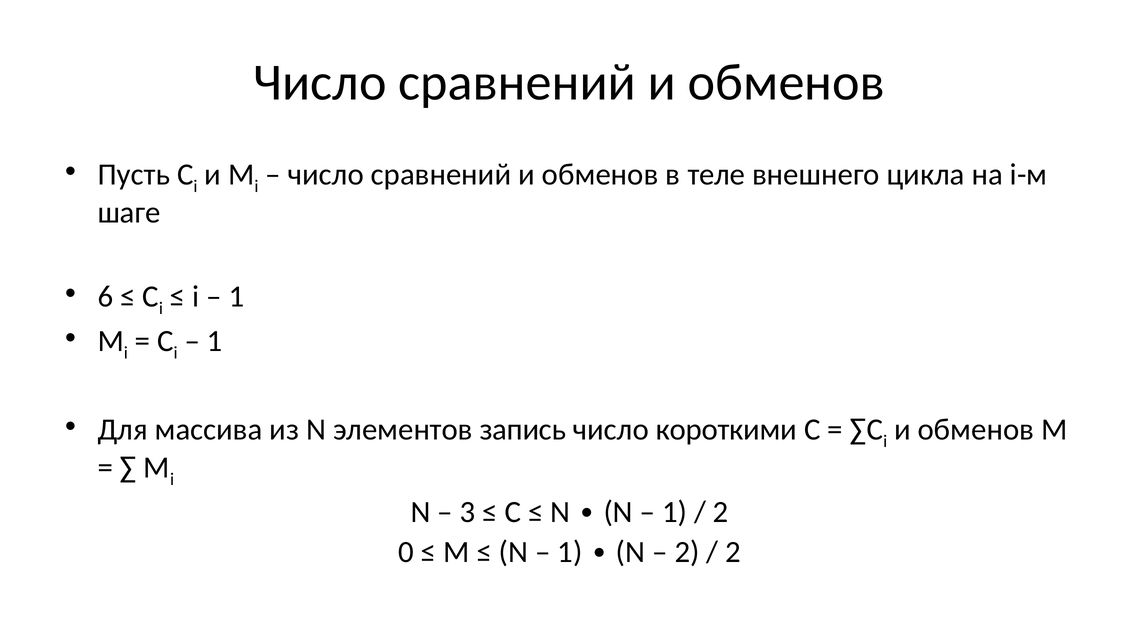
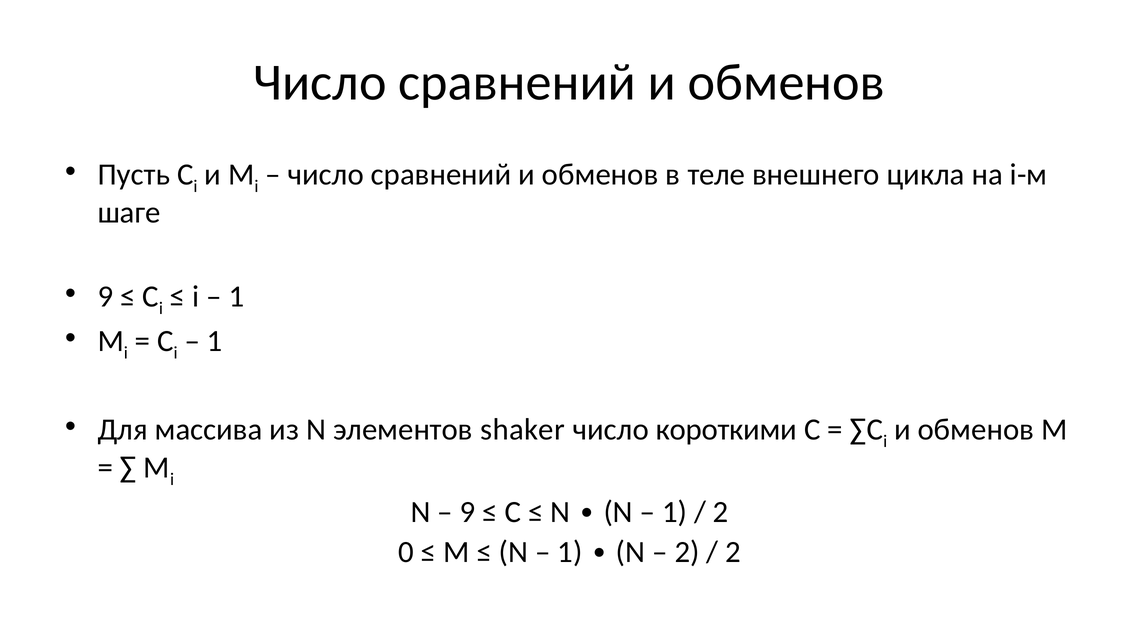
6: 6 -> 9 (105, 296)
запись: запись -> shaker (523, 429)
3: 3 -> 9 (468, 512)
